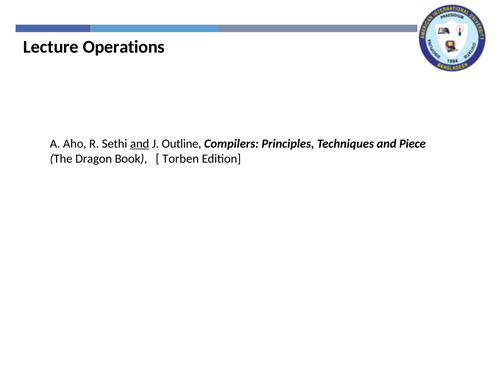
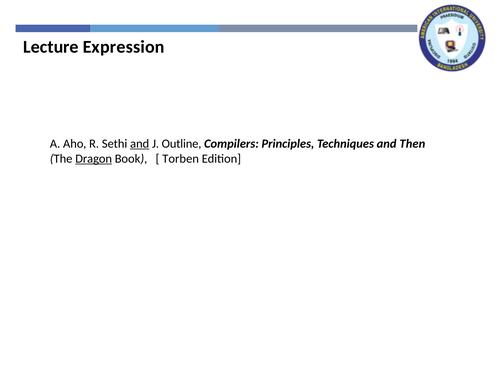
Operations: Operations -> Expression (124, 47)
Piece: Piece -> Then (412, 144)
Dragon underline: none -> present (94, 159)
